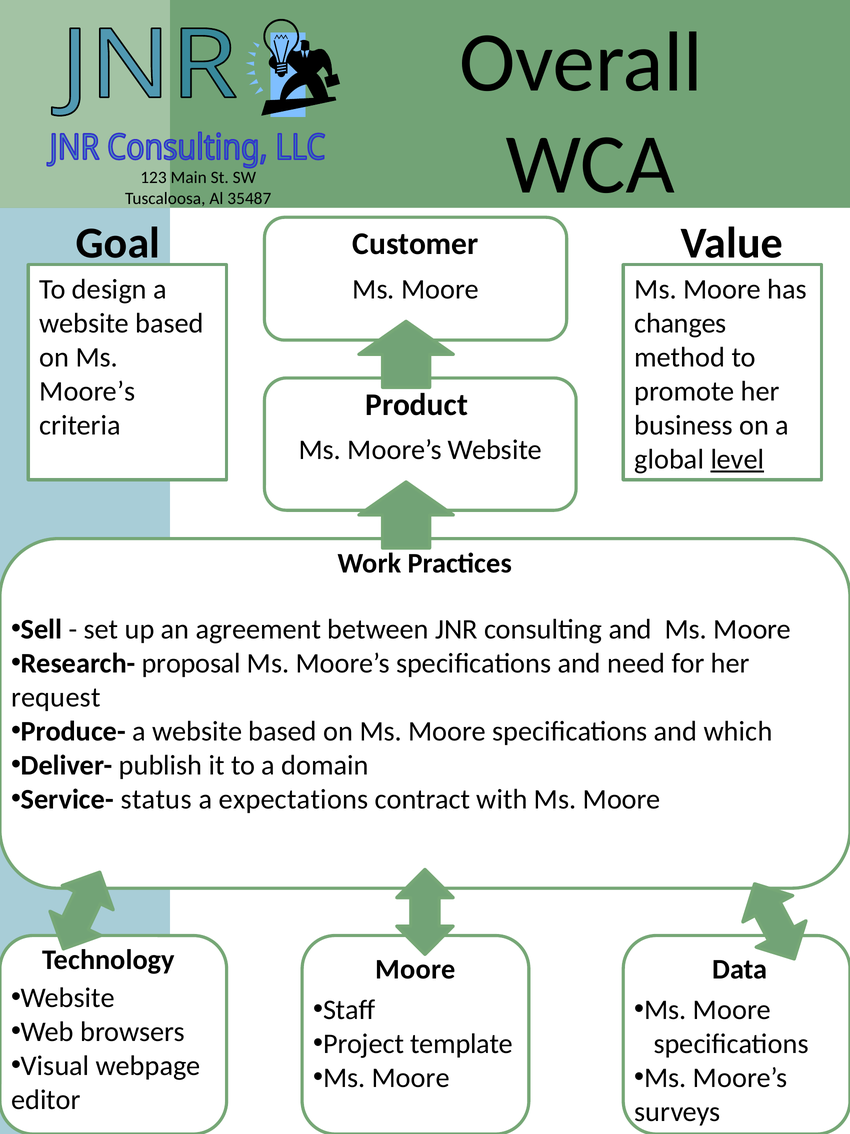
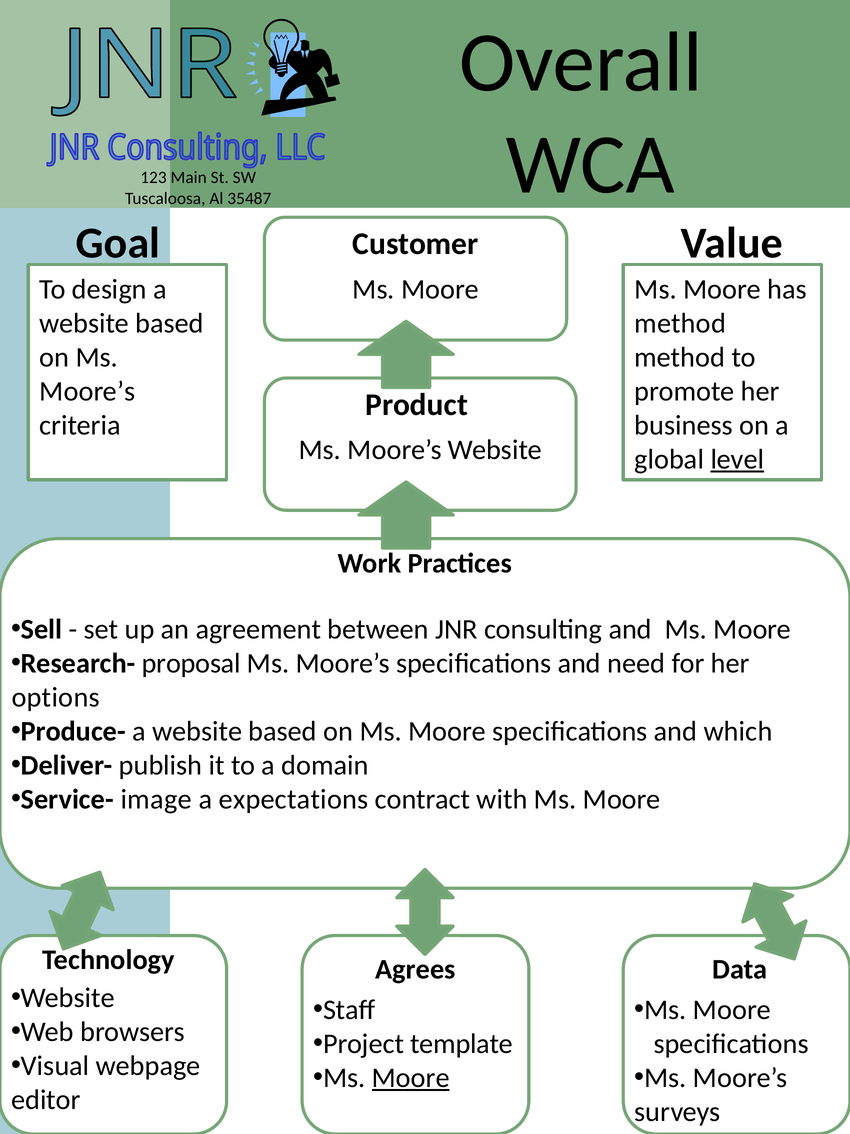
changes: changes -> method (680, 323)
request: request -> options (56, 697)
status: status -> image (156, 799)
Technology Moore: Moore -> Agrees (415, 969)
Moore underline: none -> present (411, 1077)
